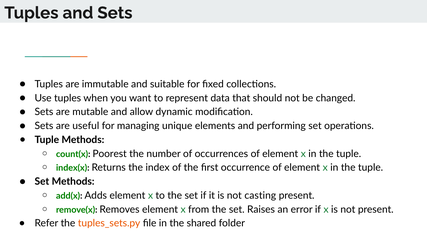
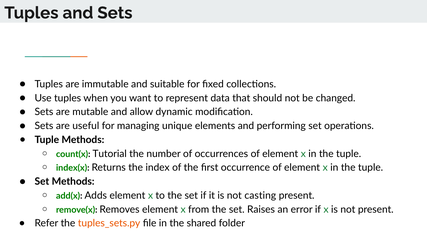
Poorest: Poorest -> Tutorial (110, 154)
